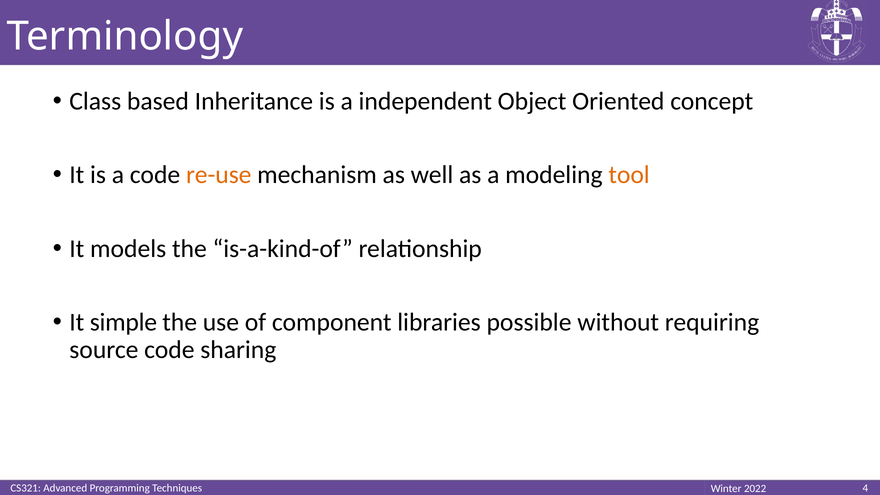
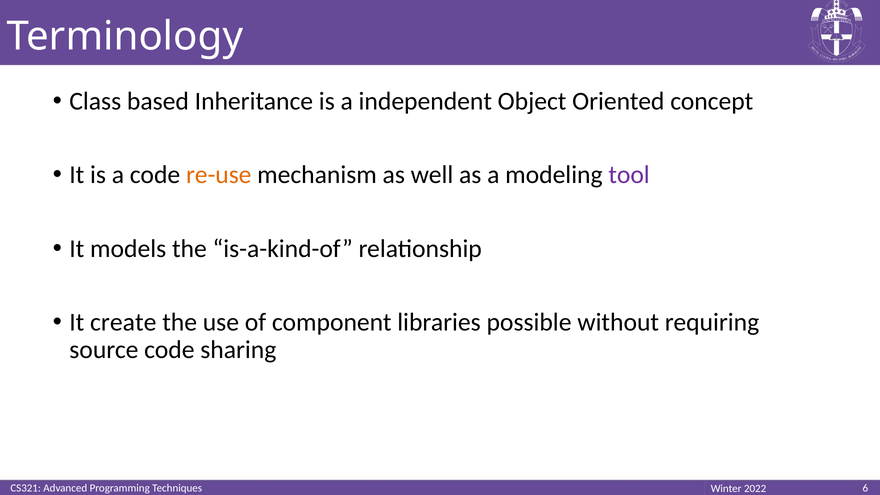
tool colour: orange -> purple (629, 175)
simple: simple -> create (123, 322)
4: 4 -> 6 (865, 488)
